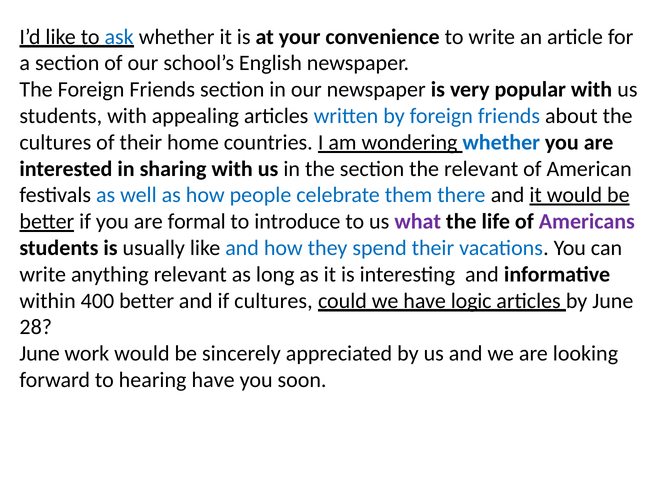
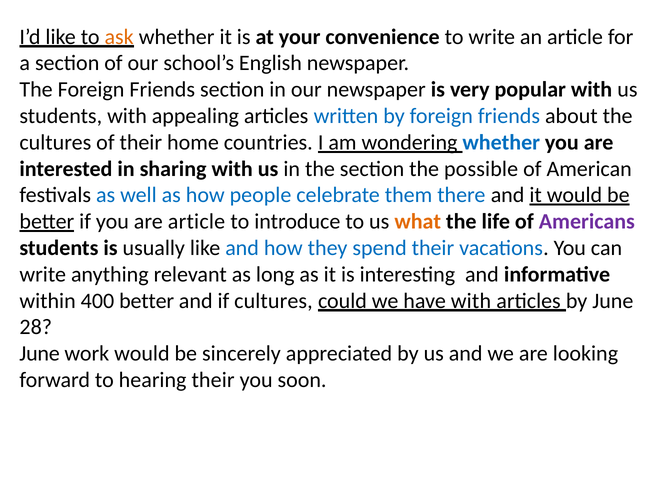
ask colour: blue -> orange (119, 37)
the relevant: relevant -> possible (481, 169)
are formal: formal -> article (196, 222)
what colour: purple -> orange (418, 222)
have logic: logic -> with (471, 301)
hearing have: have -> their (213, 381)
